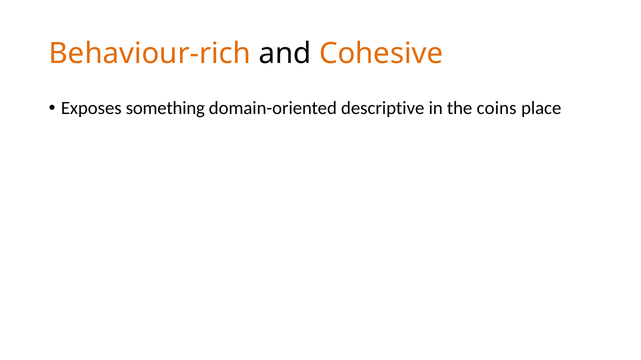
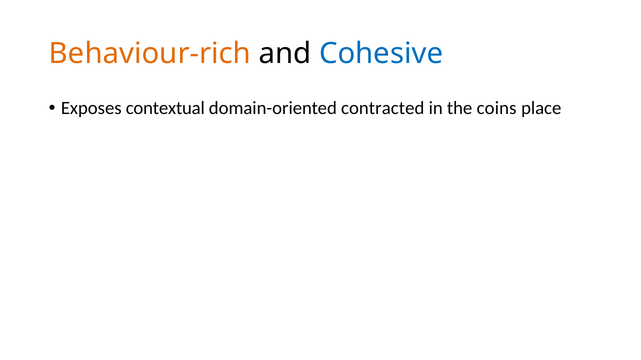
Cohesive colour: orange -> blue (381, 54)
something: something -> contextual (165, 108)
descriptive: descriptive -> contracted (383, 108)
